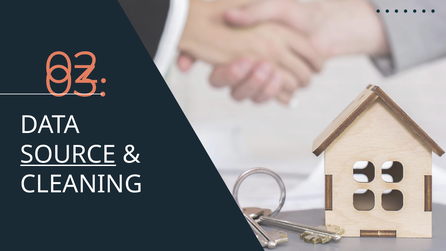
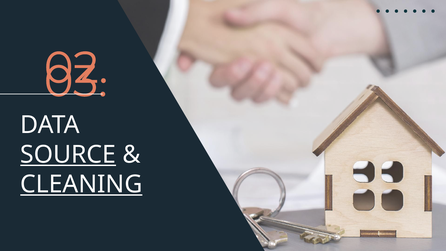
CLEANING underline: none -> present (81, 184)
